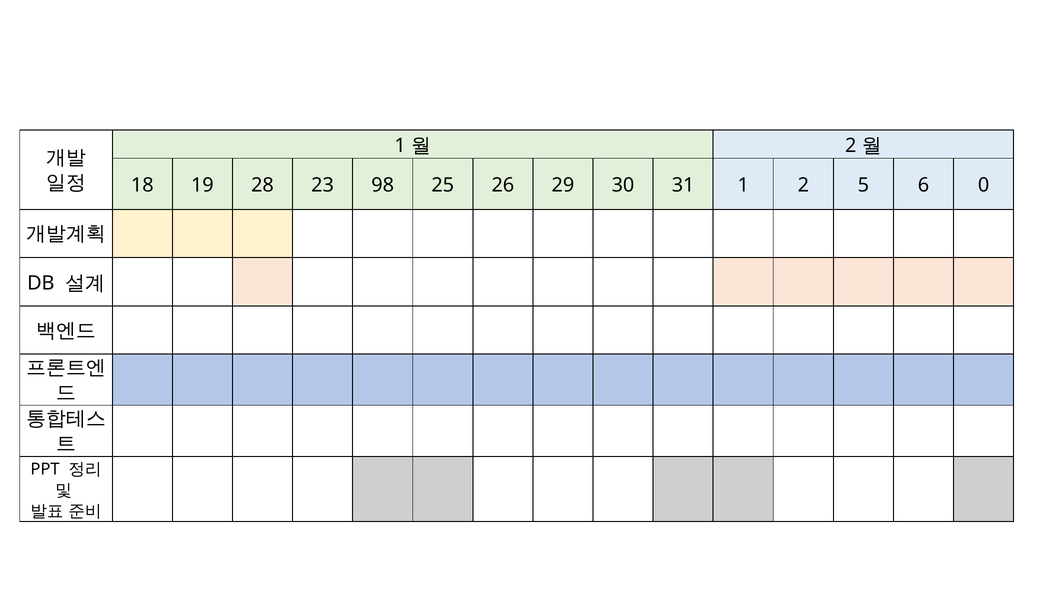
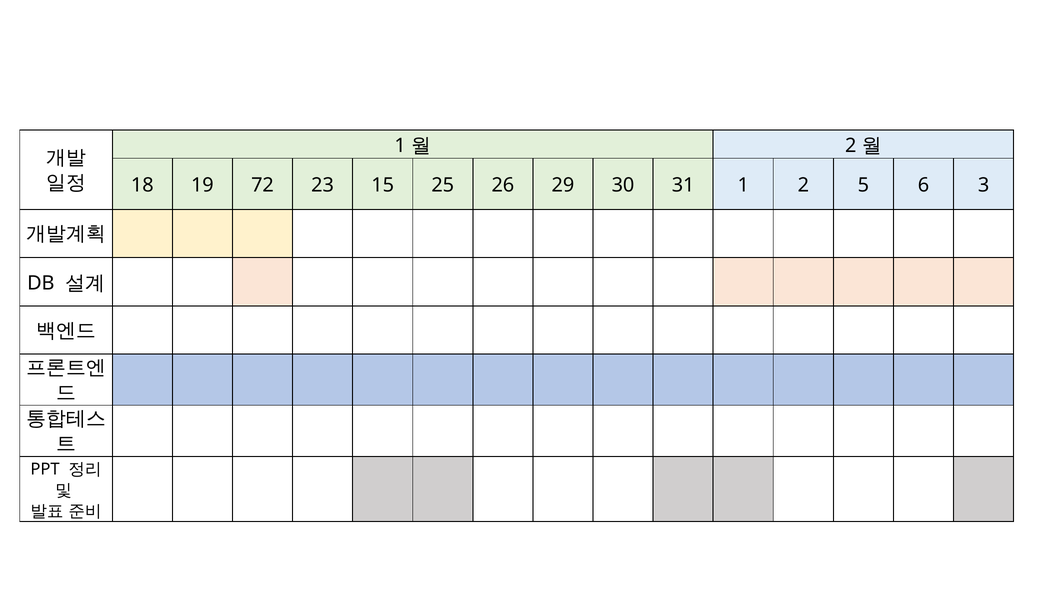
28: 28 -> 72 (263, 185)
98: 98 -> 15 (383, 185)
0: 0 -> 3 (984, 185)
